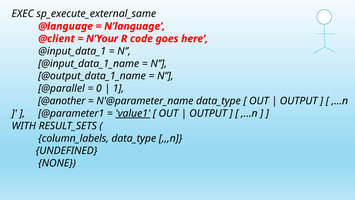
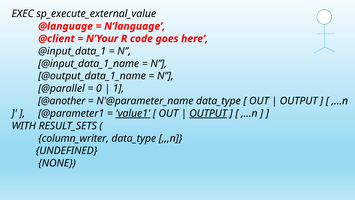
sp_execute_external_same: sp_execute_external_same -> sp_execute_external_value (96, 14)
OUTPUT underline: none -> present (208, 113)
column_labels: column_labels -> column_writer (74, 138)
